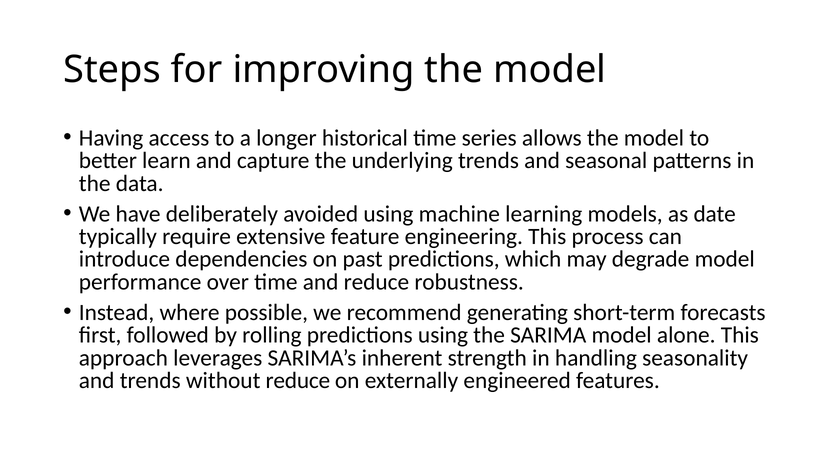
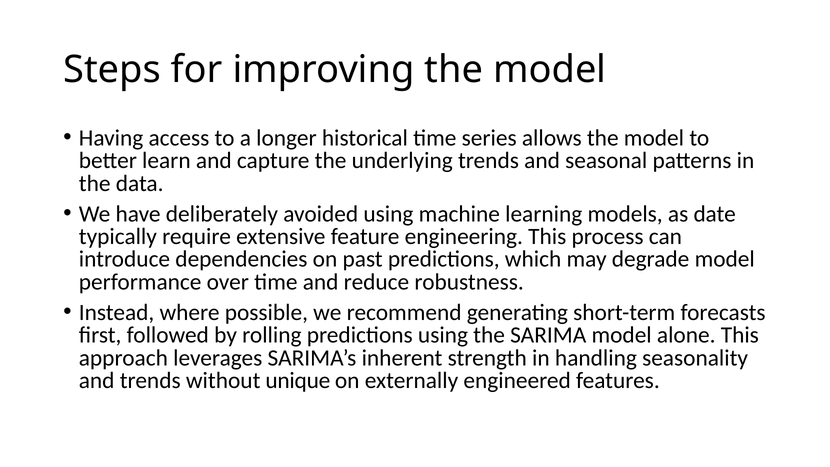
without reduce: reduce -> unique (298, 381)
